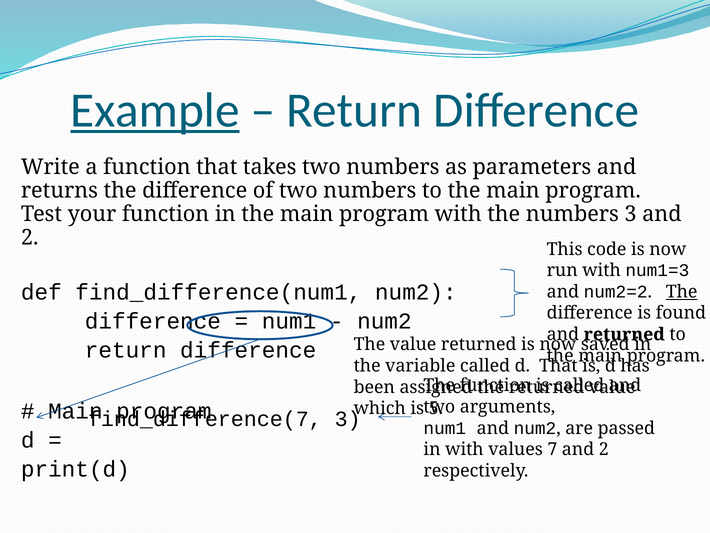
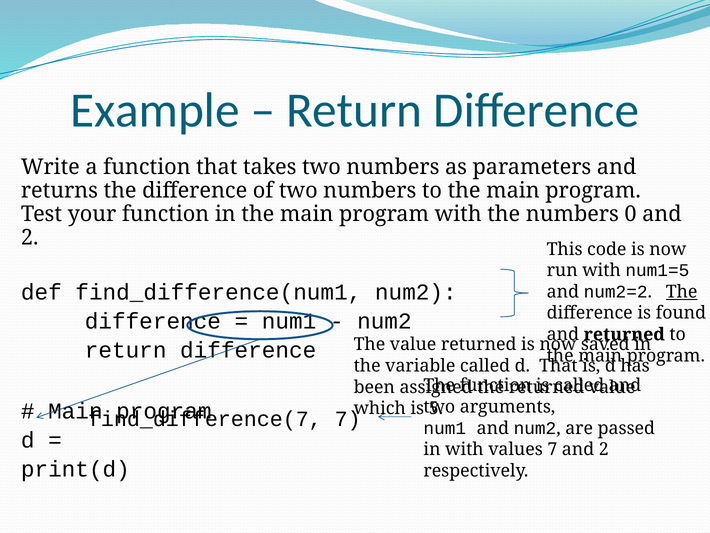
Example underline: present -> none (155, 110)
numbers 3: 3 -> 0 (630, 214)
num1=3: num1=3 -> num1=5 (657, 270)
3: 3 -> 7 (348, 419)
